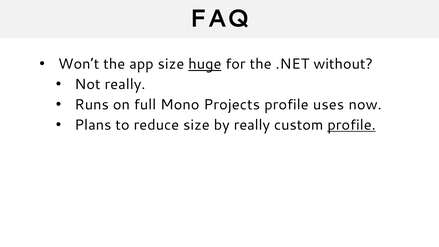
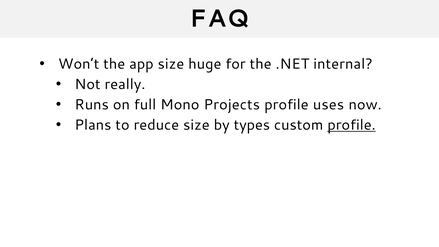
huge underline: present -> none (205, 64)
without: without -> internal (343, 64)
by really: really -> types (252, 125)
